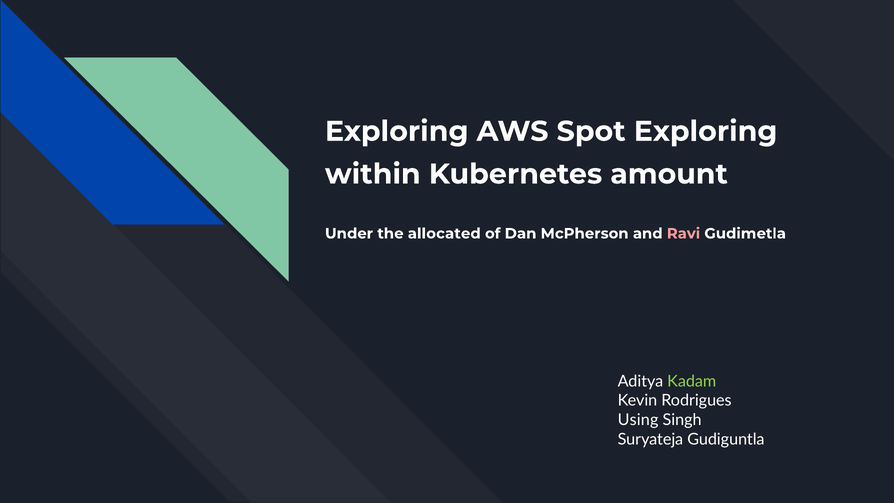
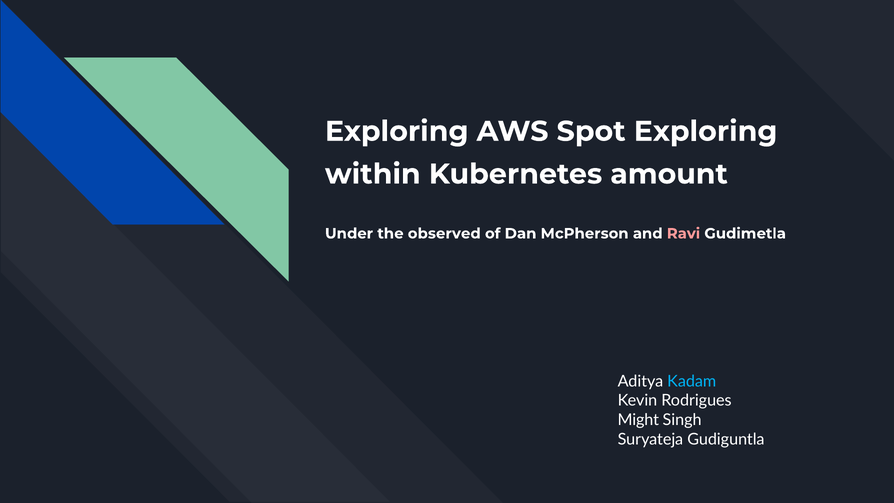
allocated: allocated -> observed (444, 234)
Kadam colour: light green -> light blue (692, 381)
Using: Using -> Might (638, 420)
